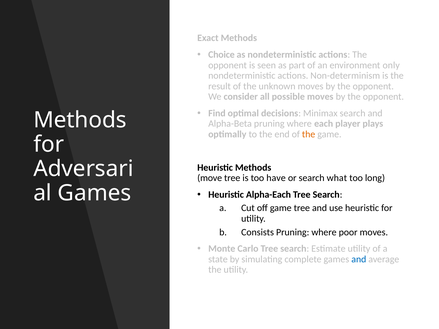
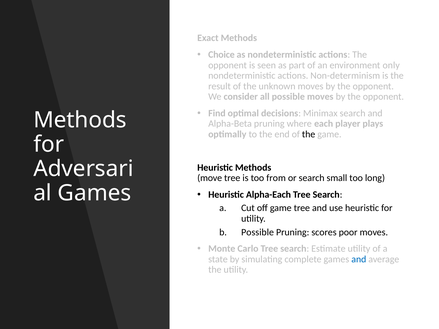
the colour: orange -> black (309, 134)
have: have -> from (276, 178)
what: what -> small (337, 178)
Consists: Consists -> Possible (258, 232)
where: where -> scores (324, 232)
